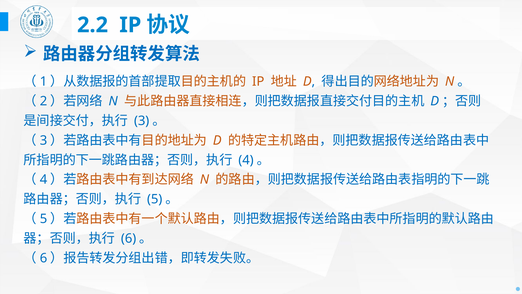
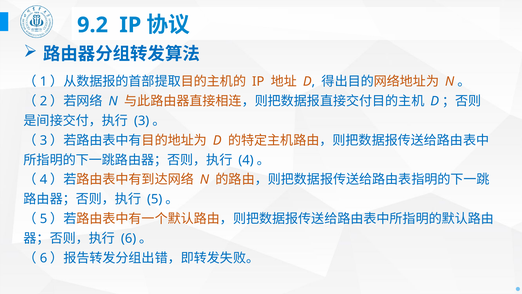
2.2: 2.2 -> 9.2 (93, 25)
